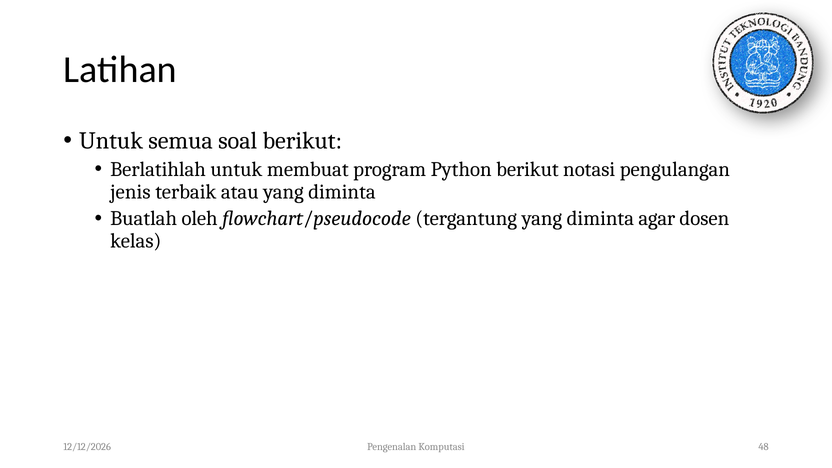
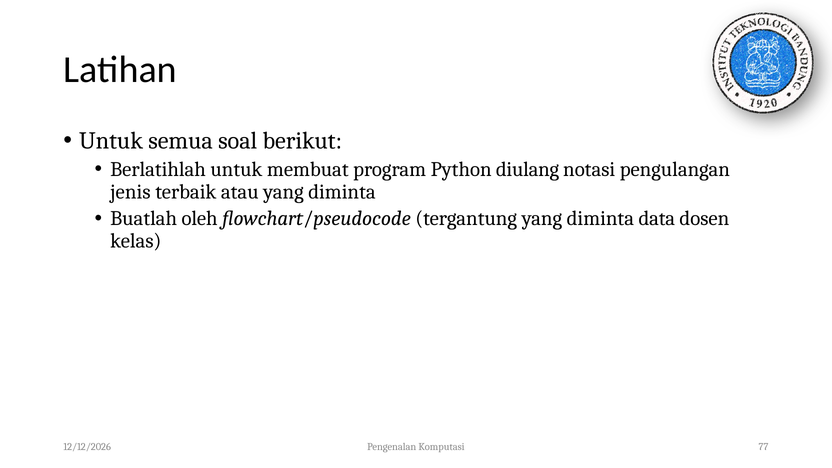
Python berikut: berikut -> diulang (528, 169)
agar: agar -> data (657, 219)
48: 48 -> 77 (763, 447)
